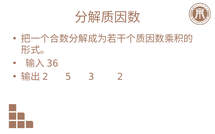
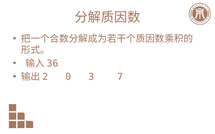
5: 5 -> 0 (68, 77)
2: 2 -> 7 (120, 77)
